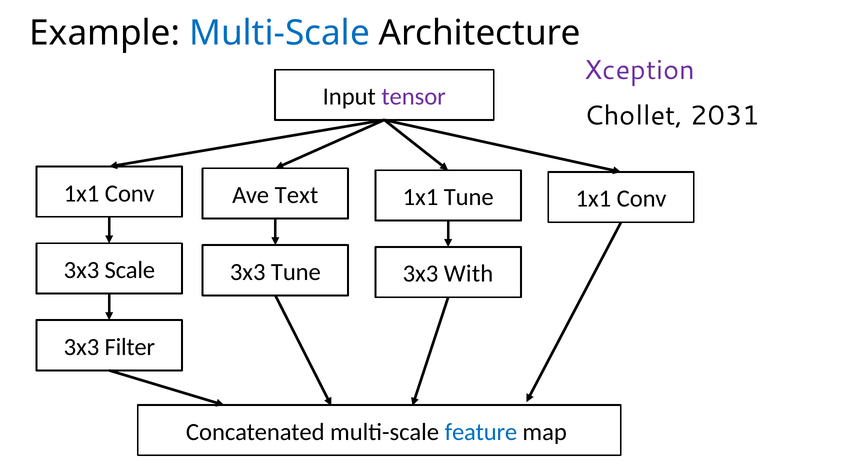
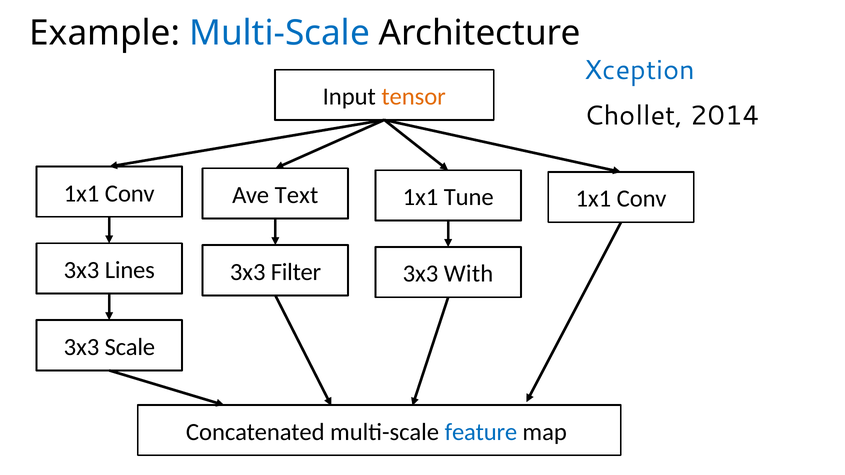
Xception colour: purple -> blue (640, 71)
tensor colour: purple -> orange (414, 97)
2031: 2031 -> 2014 (725, 116)
Scale: Scale -> Lines (130, 270)
3x3 Tune: Tune -> Filter (296, 272)
Filter: Filter -> Scale (130, 347)
